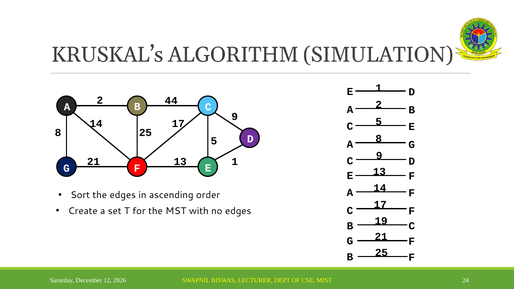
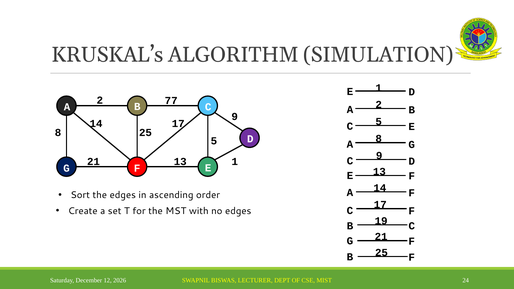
44: 44 -> 77 (171, 101)
